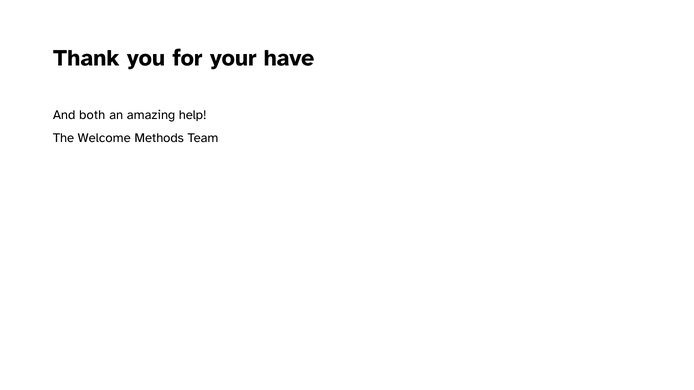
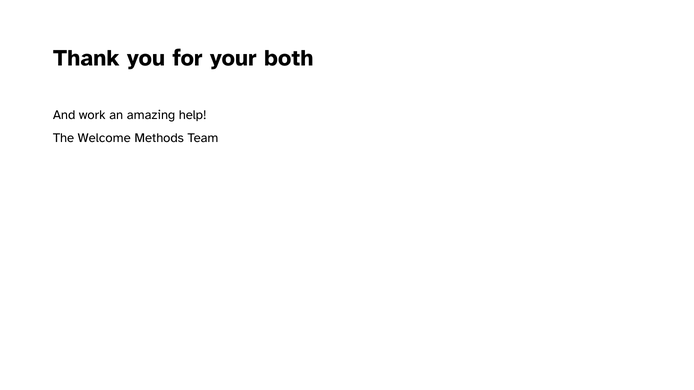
have: have -> both (289, 58)
both: both -> work (92, 115)
